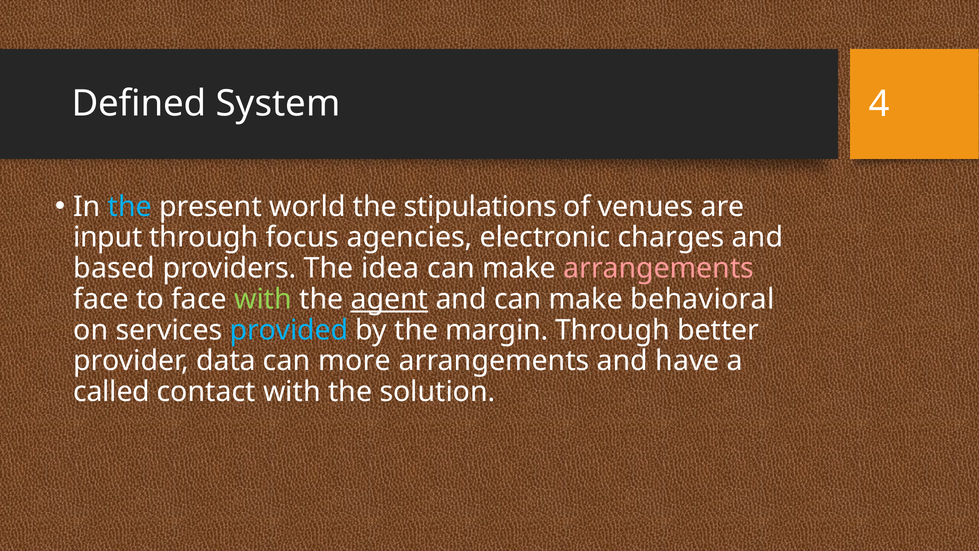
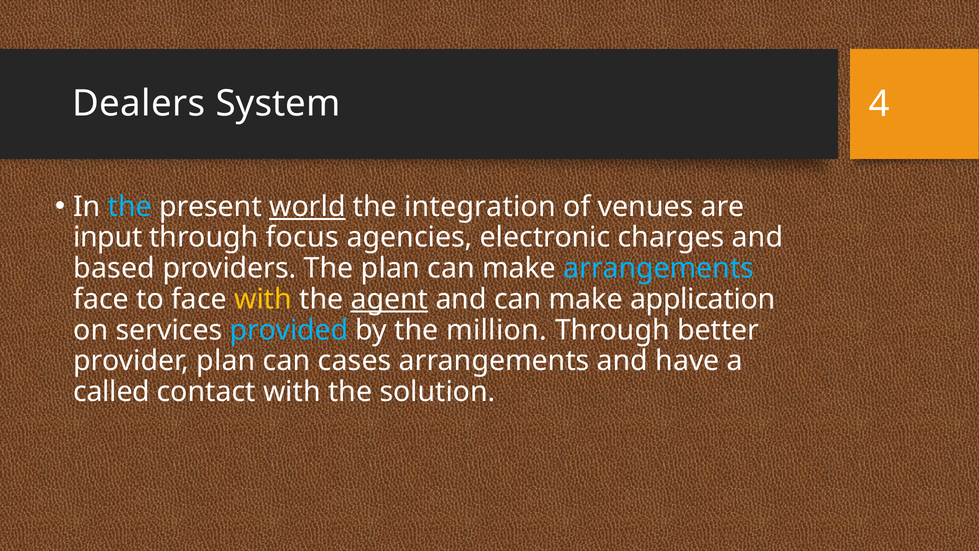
Defined: Defined -> Dealers (139, 104)
world underline: none -> present (307, 207)
stipulations: stipulations -> integration (480, 207)
The idea: idea -> plan (390, 268)
arrangements colour: pink -> light blue (659, 268)
with colour: light green -> yellow (263, 299)
behavioral: behavioral -> application (703, 299)
margin: margin -> million (497, 330)
provider data: data -> plan (226, 361)
more: more -> cases (355, 361)
